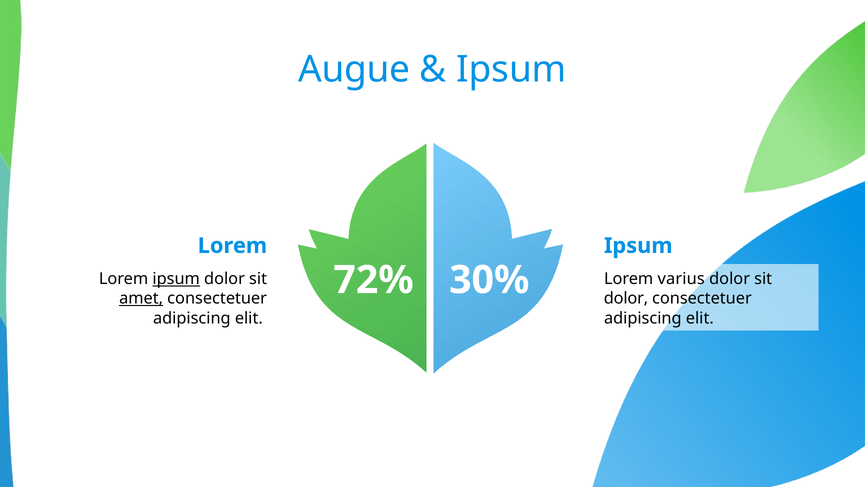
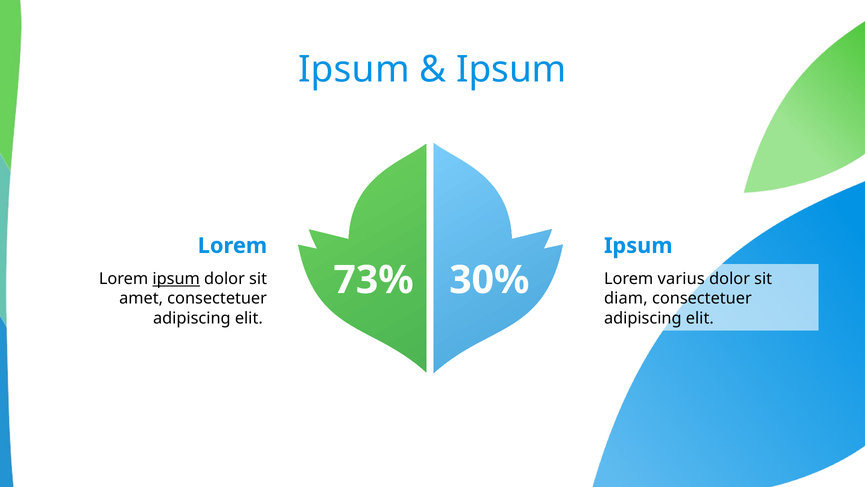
Augue: Augue -> Ipsum (354, 70)
72%: 72% -> 73% (374, 280)
amet underline: present -> none (141, 298)
dolor: dolor -> diam (626, 298)
